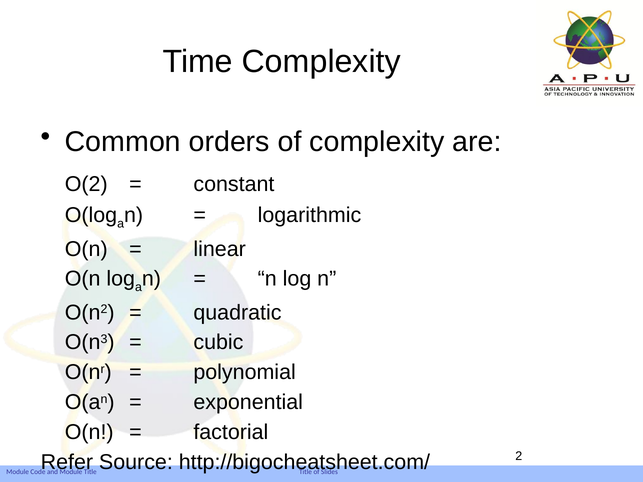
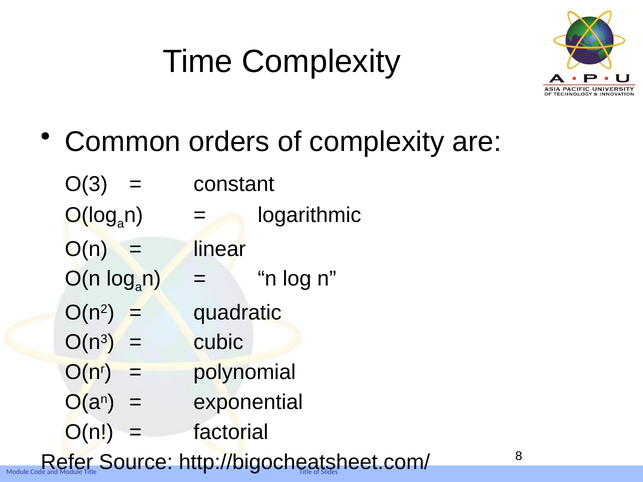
O(2: O(2 -> O(3 (86, 184)
2: 2 -> 8 (519, 456)
